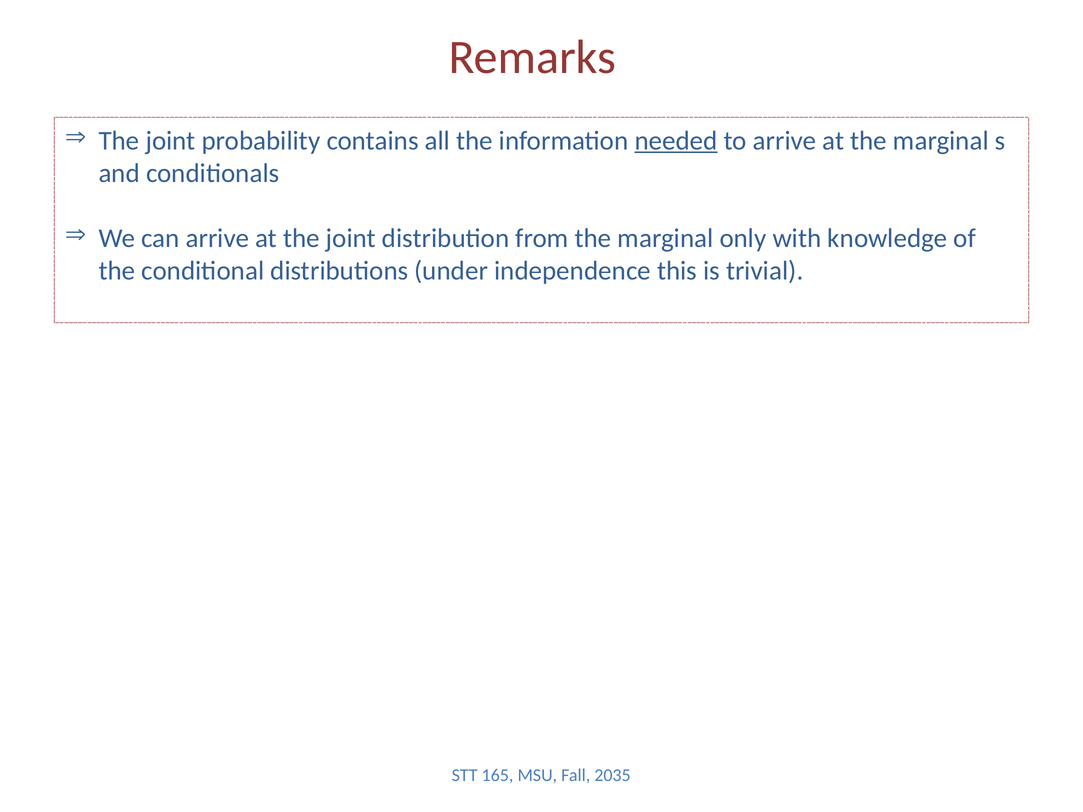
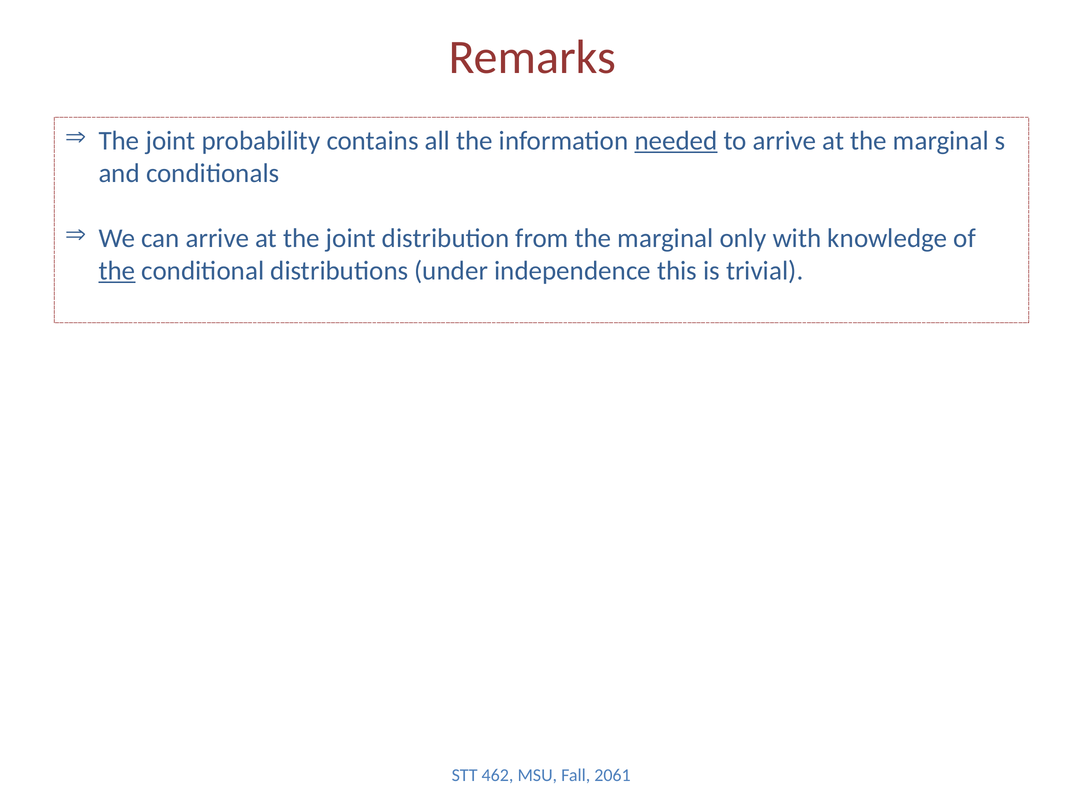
the underline: none -> present (117, 271)
165: 165 -> 462 (497, 776)
2035: 2035 -> 2061 (612, 776)
